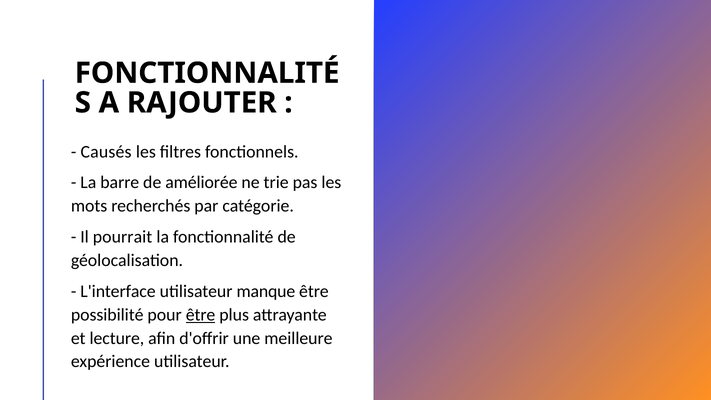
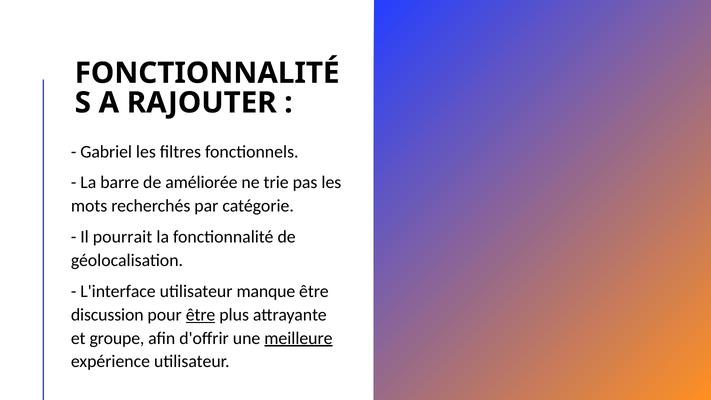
Causés: Causés -> Gabriel (106, 152)
possibilité: possibilité -> discussion (107, 315)
lecture: lecture -> groupe (117, 338)
meilleure underline: none -> present (298, 338)
